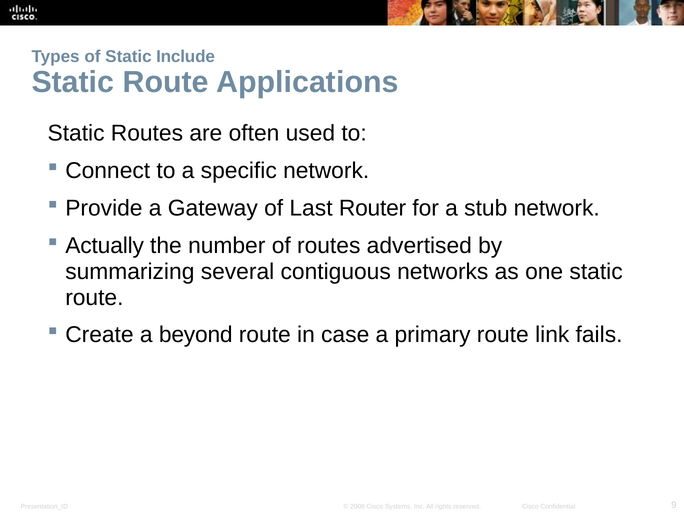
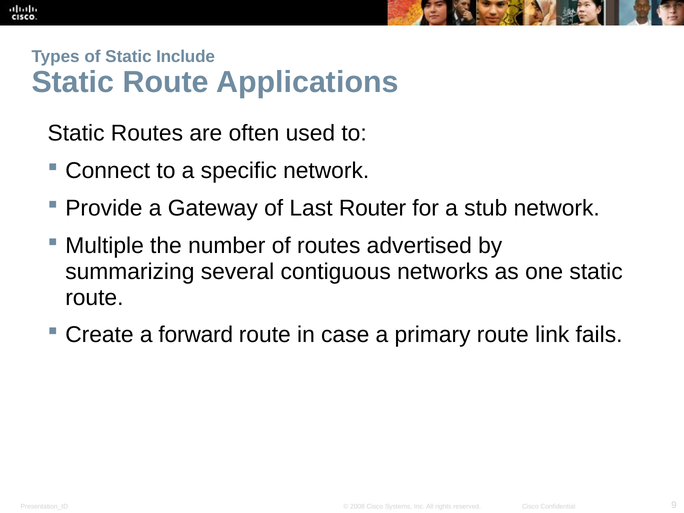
Actually: Actually -> Multiple (105, 246)
beyond: beyond -> forward (196, 335)
